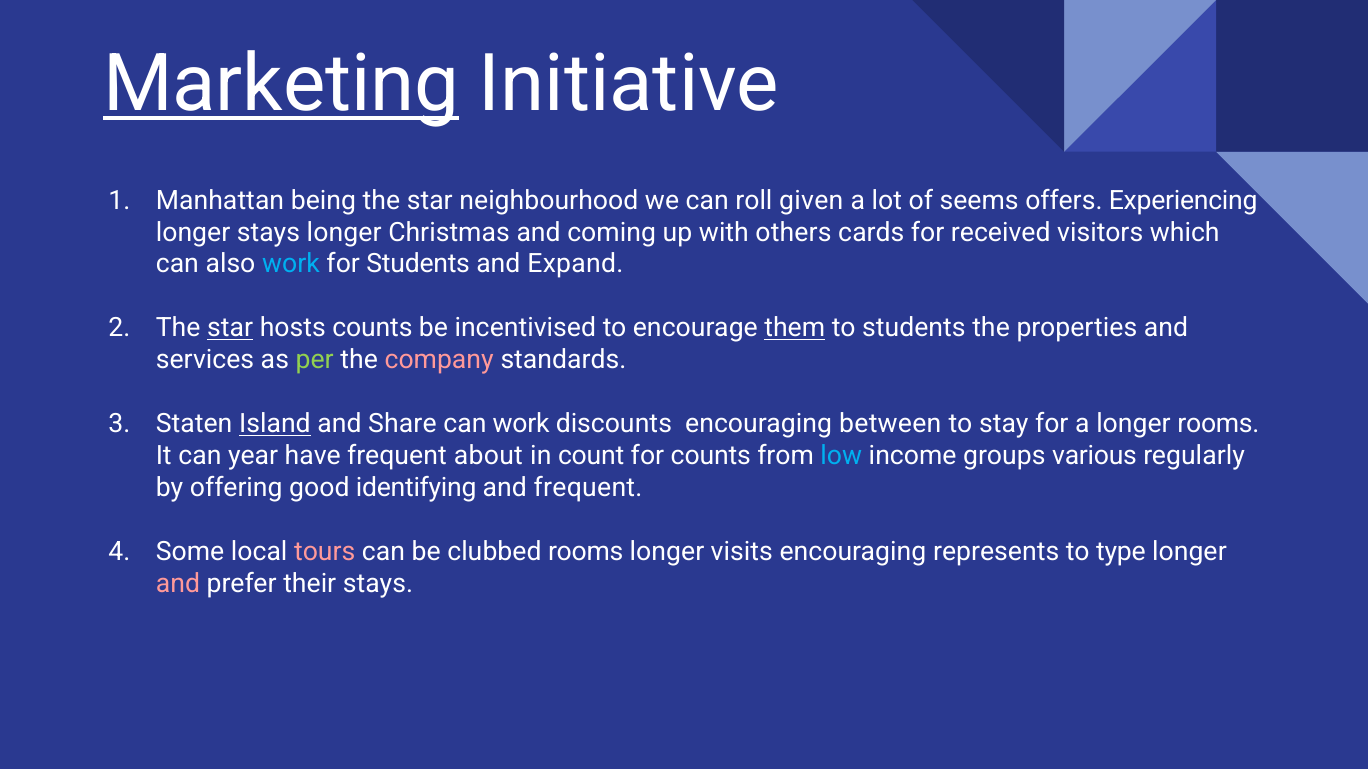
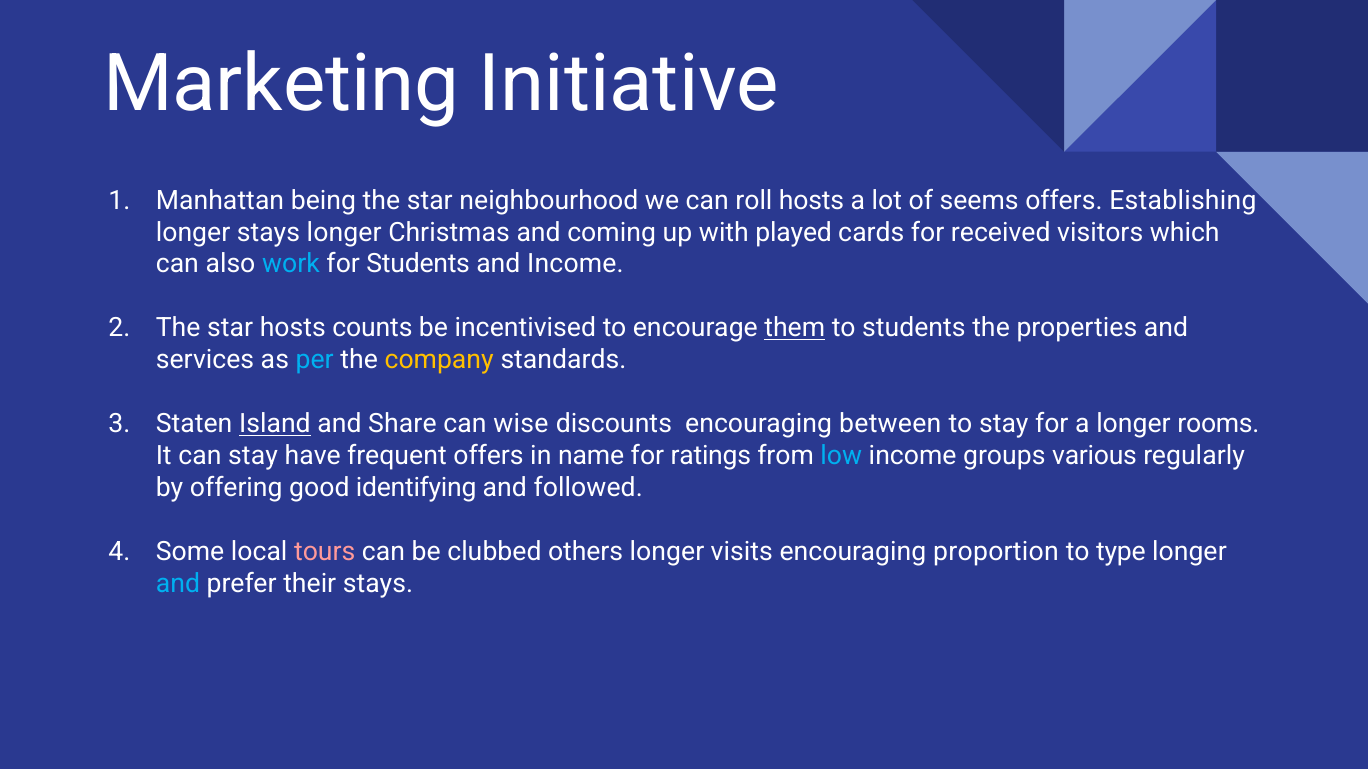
Marketing underline: present -> none (281, 84)
roll given: given -> hosts (811, 200)
Experiencing: Experiencing -> Establishing (1183, 200)
others: others -> played (794, 232)
and Expand: Expand -> Income (575, 264)
star underline: present -> none (230, 328)
per colour: light green -> light blue (315, 360)
company colour: pink -> yellow (439, 360)
can work: work -> wise (521, 424)
can year: year -> stay (253, 456)
frequent about: about -> offers (489, 456)
count: count -> name (591, 456)
for counts: counts -> ratings (711, 456)
and frequent: frequent -> followed (588, 488)
clubbed rooms: rooms -> others (586, 552)
represents: represents -> proportion (996, 552)
and colour: pink -> light blue (178, 584)
